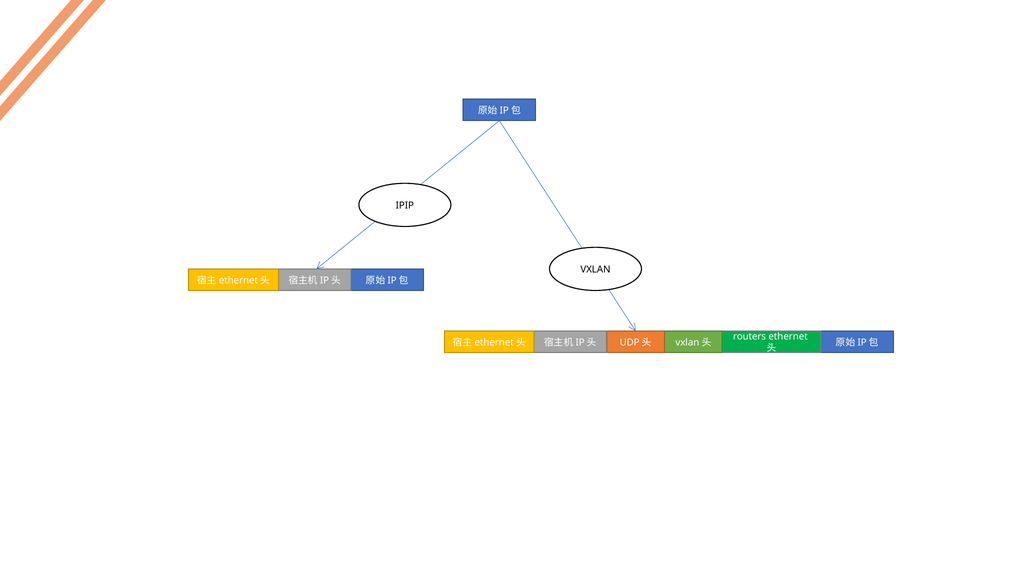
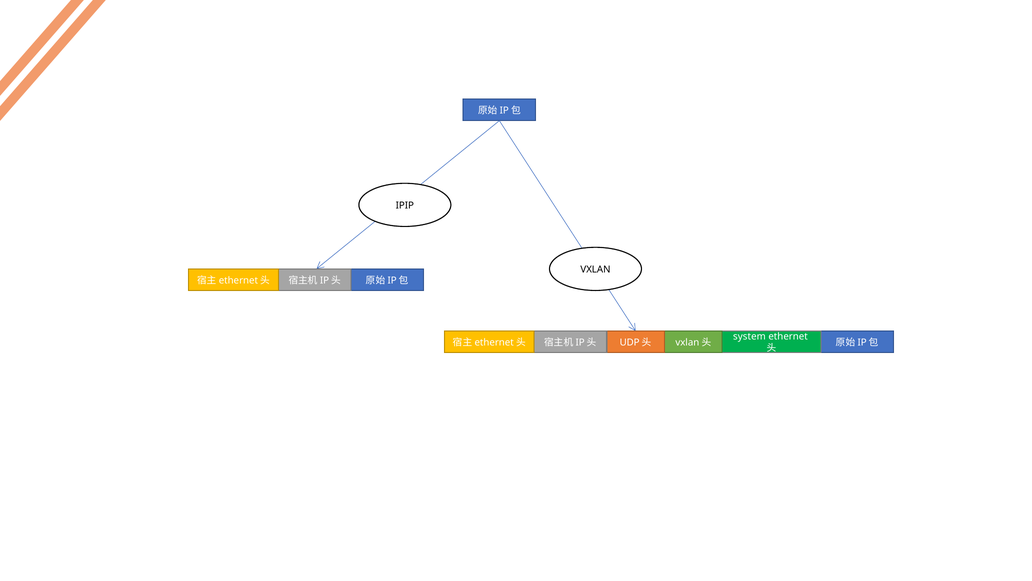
routers: routers -> system (749, 336)
